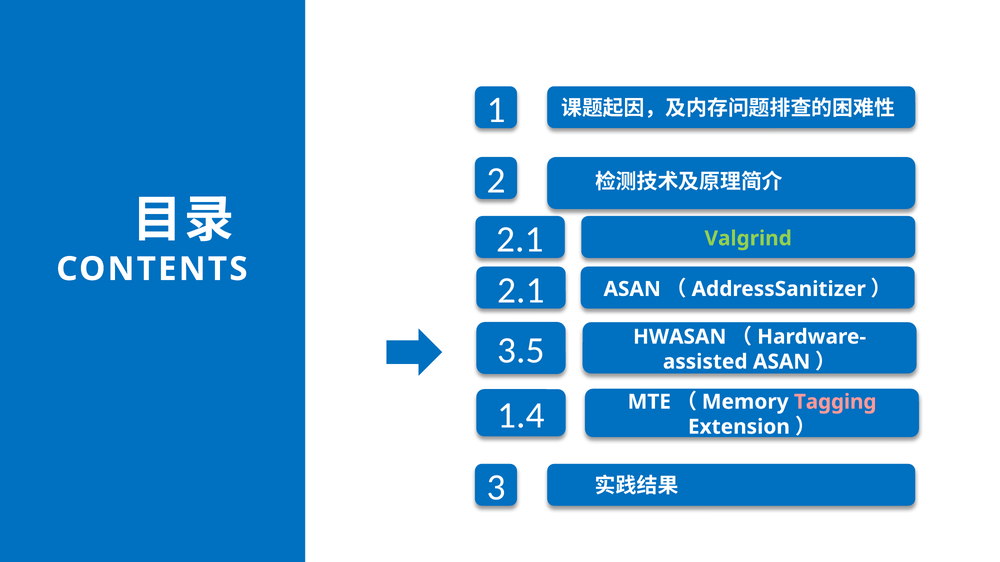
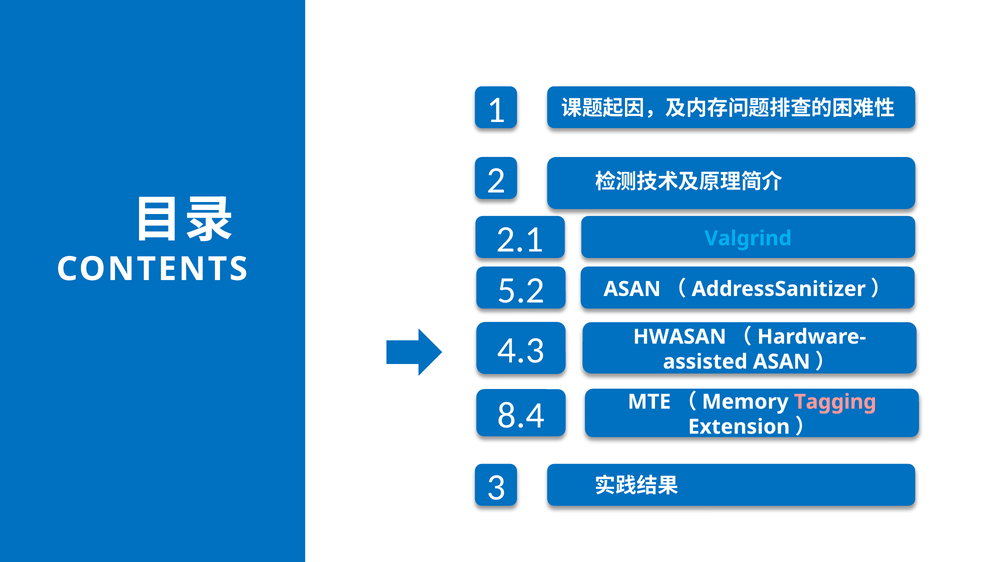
Valgrind colour: light green -> light blue (748, 239)
2.1: 2.1 -> 5.2 (521, 290)
3.5: 3.5 -> 4.3 (521, 351)
1.4: 1.4 -> 8.4 (521, 416)
